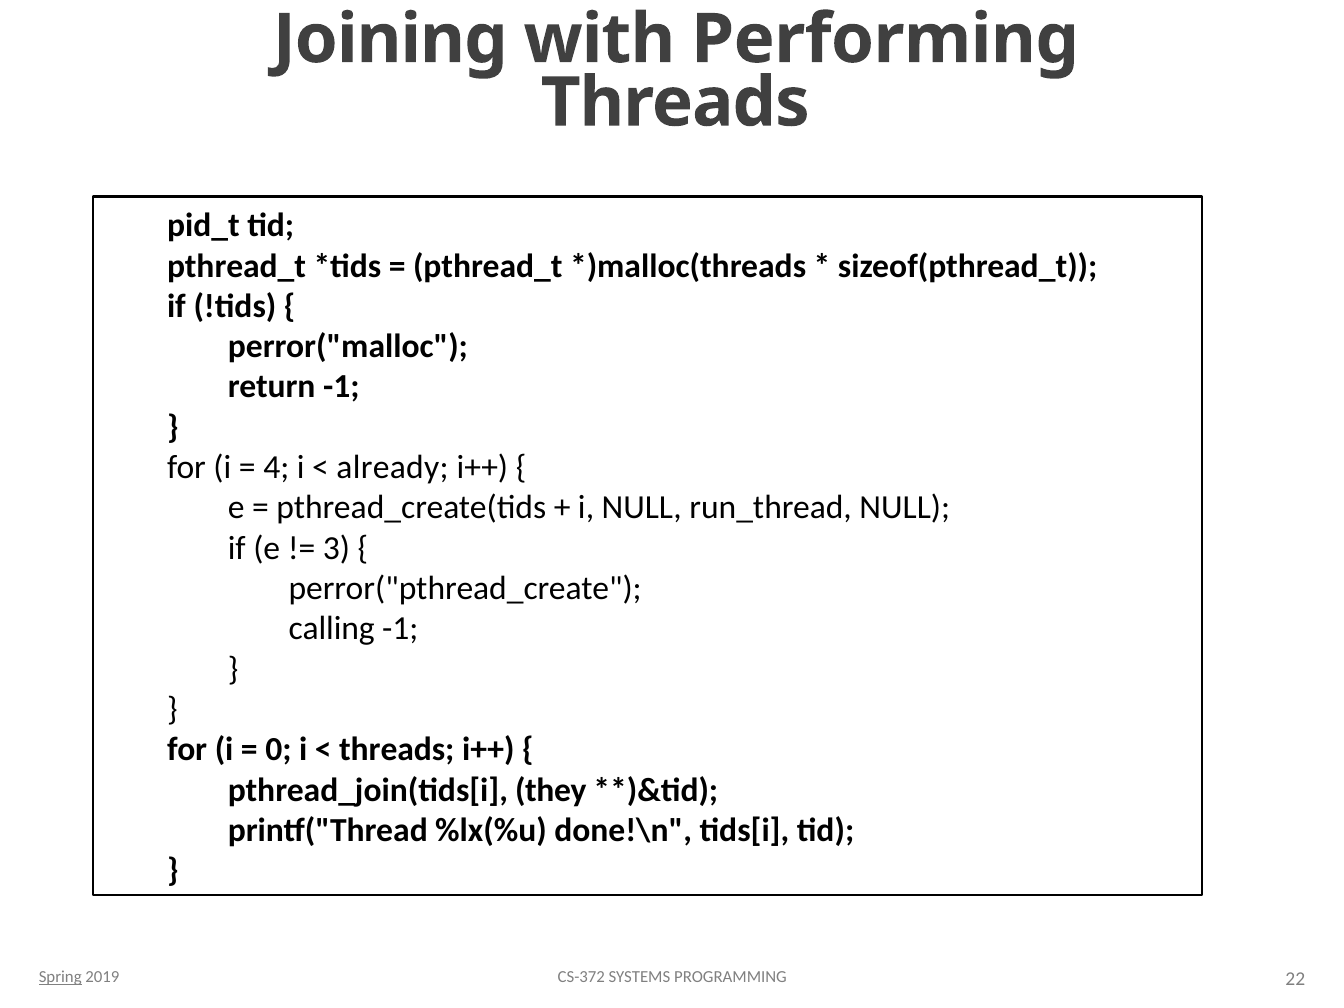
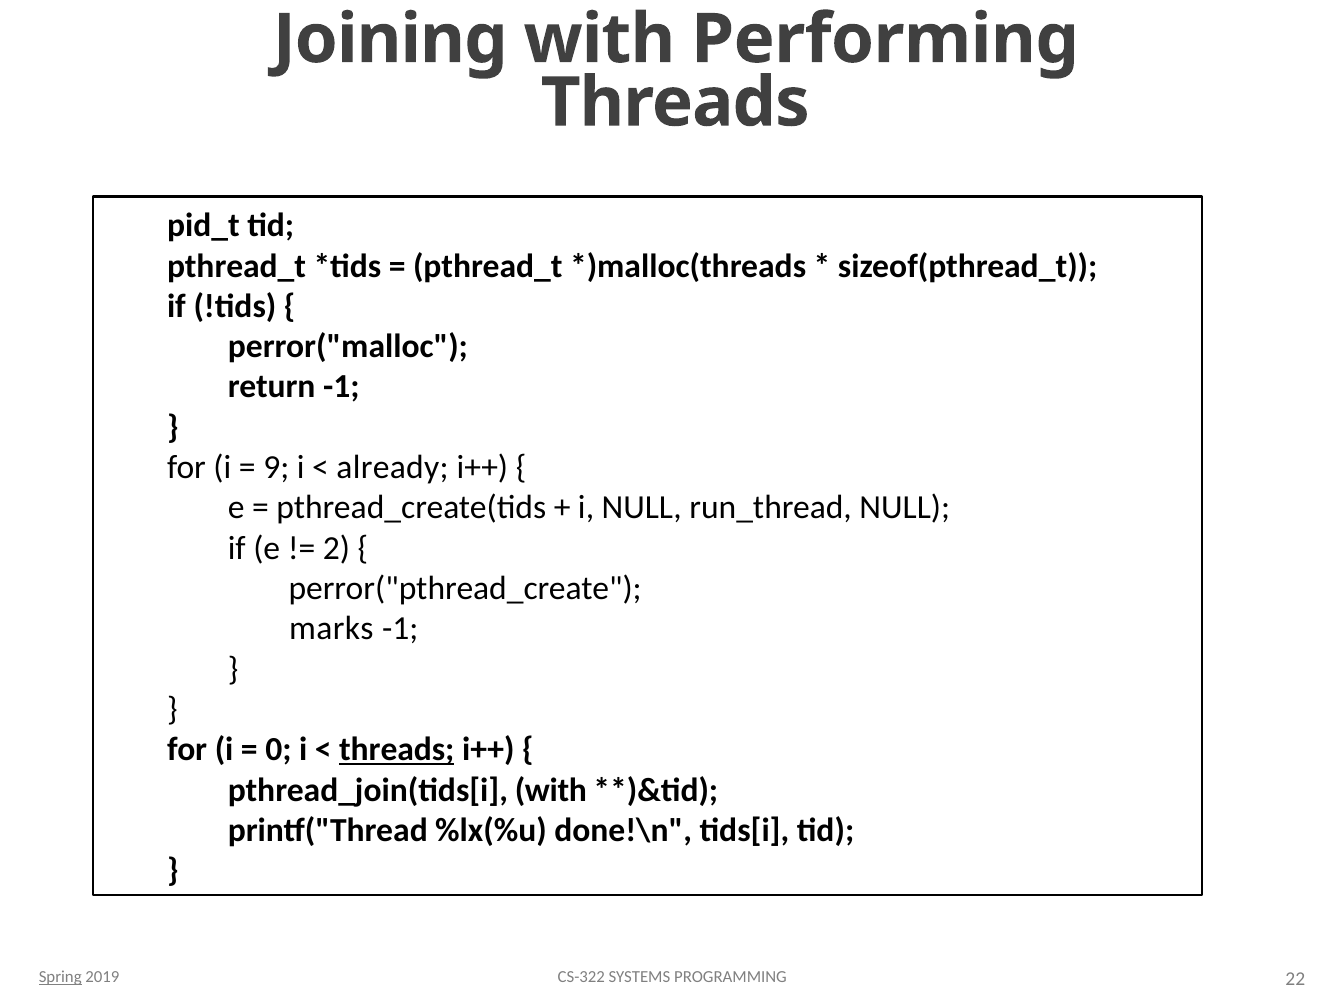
4: 4 -> 9 (276, 468)
3: 3 -> 2 (336, 548)
calling: calling -> marks (331, 629)
threads underline: none -> present (397, 750)
pthread_join(tids[i they: they -> with (551, 790)
CS-372: CS-372 -> CS-322 (581, 977)
